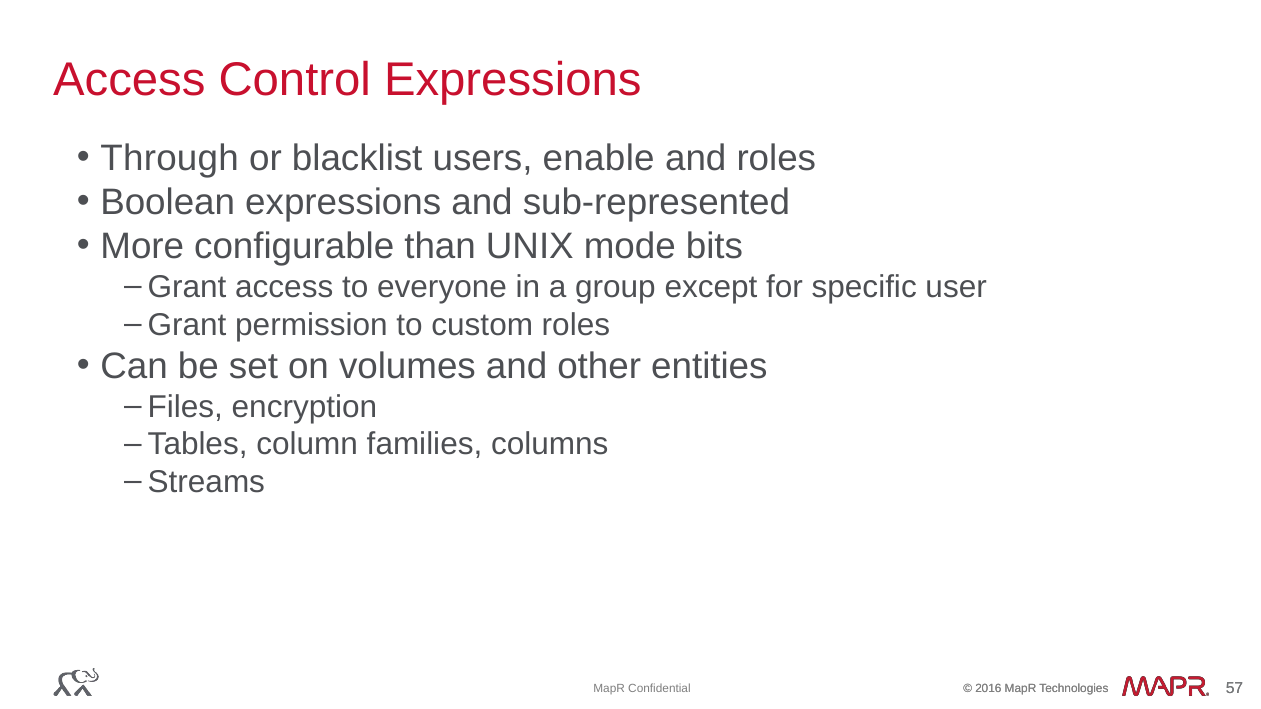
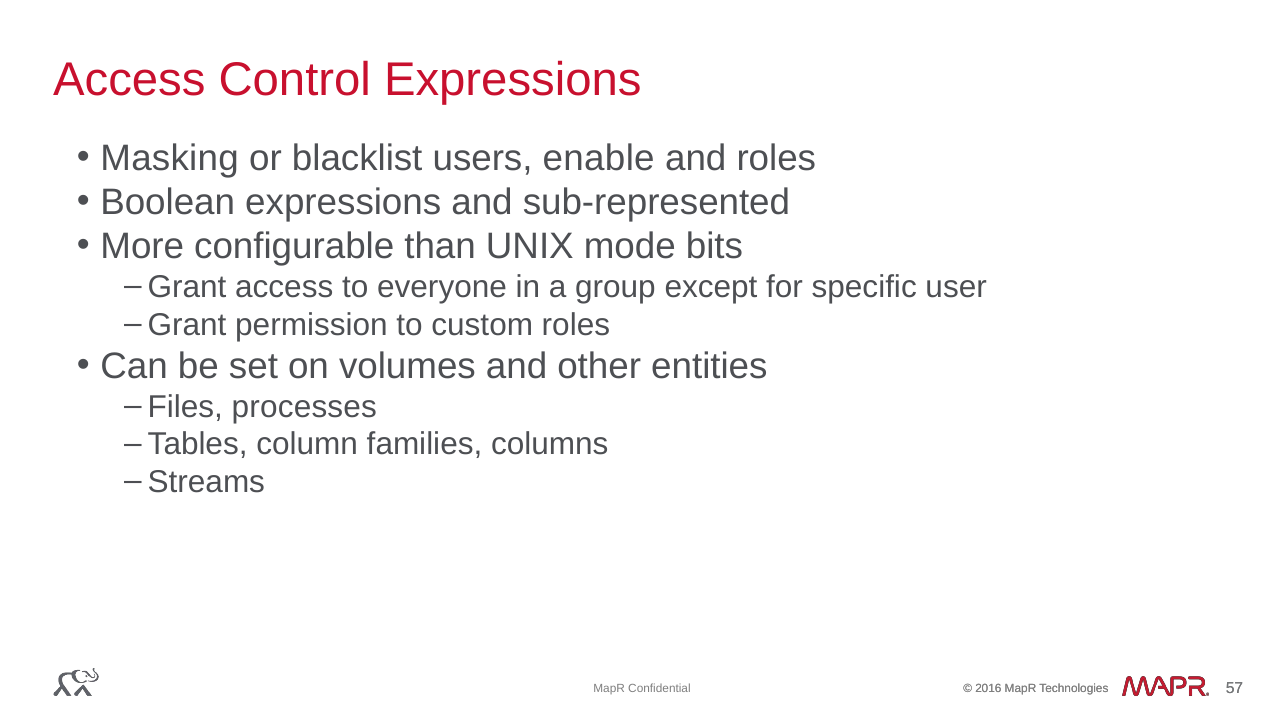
Through: Through -> Masking (170, 158)
encryption: encryption -> processes (304, 407)
